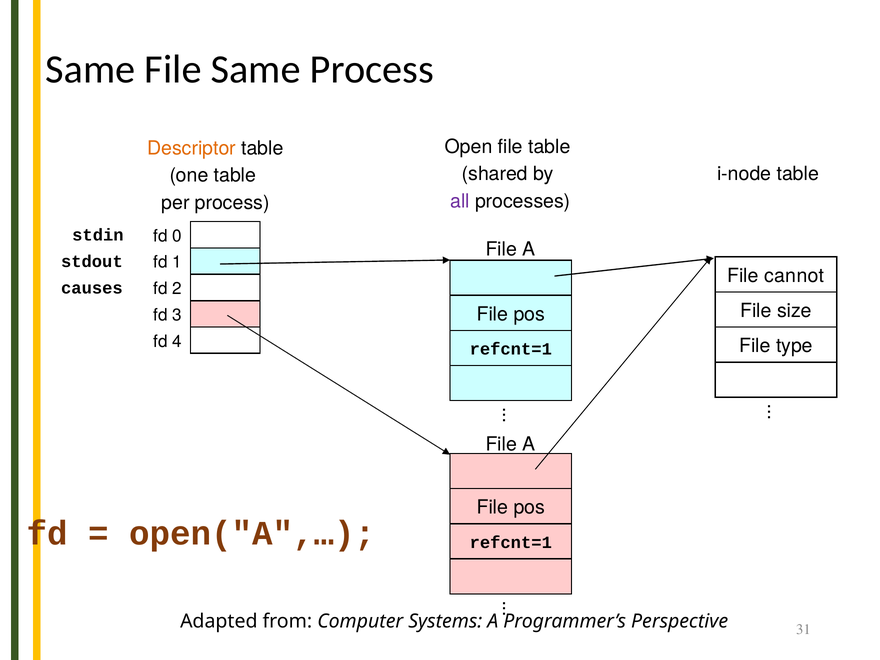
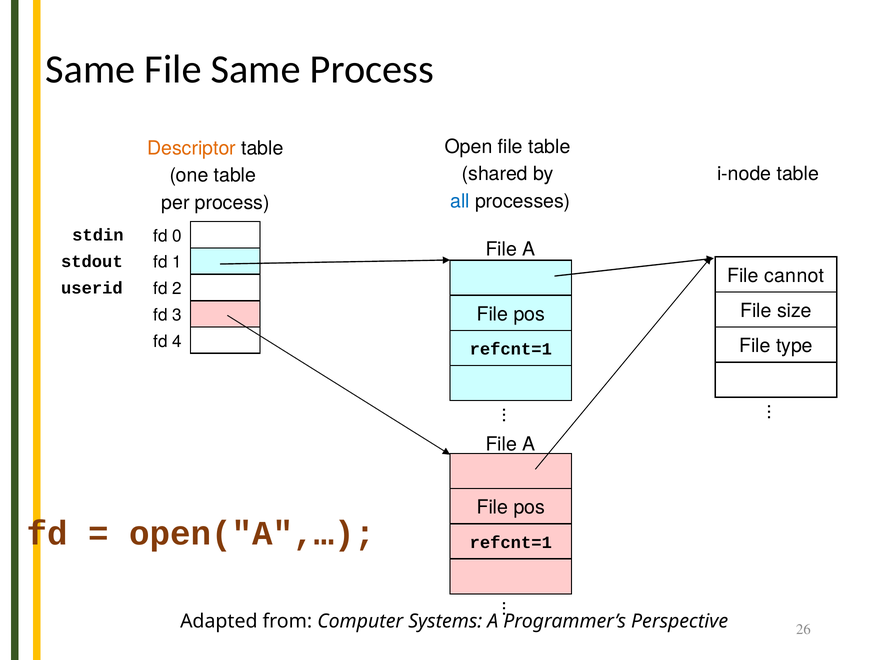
all colour: purple -> blue (460, 201)
causes: causes -> userid (92, 288)
31: 31 -> 26 (803, 629)
